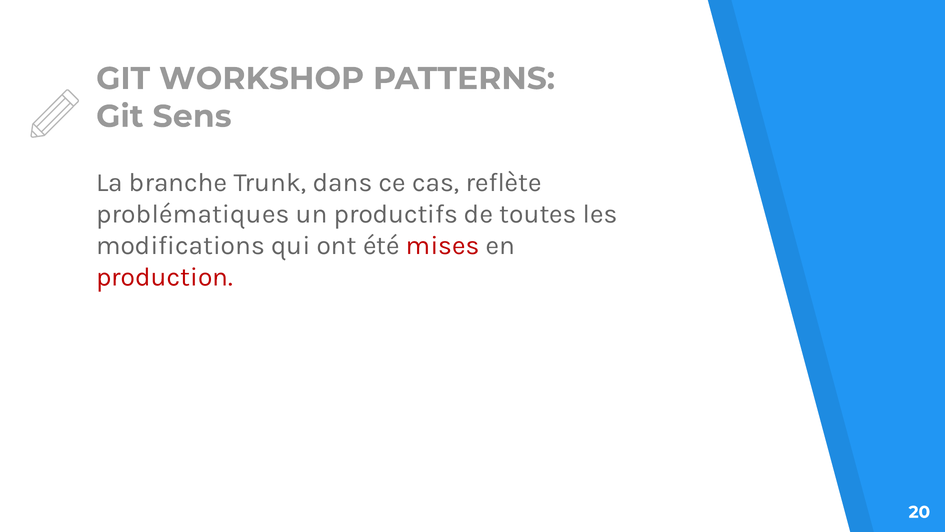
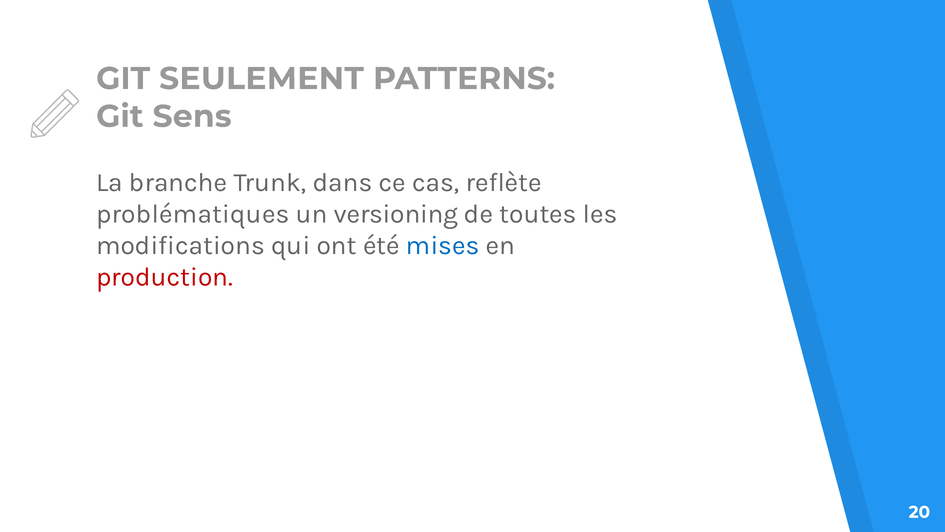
WORKSHOP: WORKSHOP -> SEULEMENT (261, 79)
productifs: productifs -> versioning (396, 214)
mises colour: red -> blue (443, 246)
